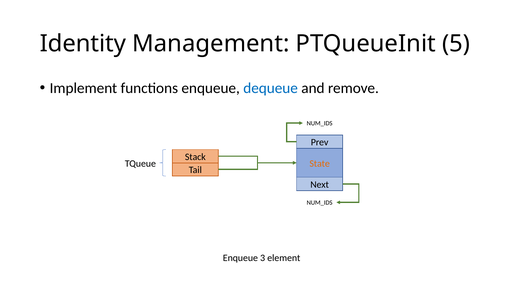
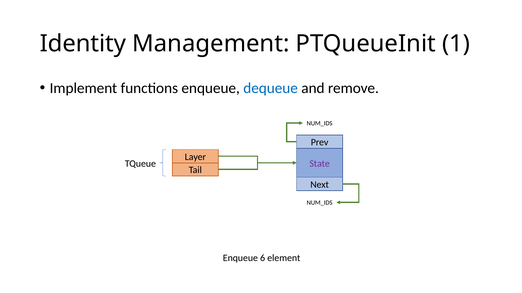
5: 5 -> 1 (456, 44)
Stack: Stack -> Layer (195, 157)
State colour: orange -> purple (320, 164)
3: 3 -> 6 (263, 259)
